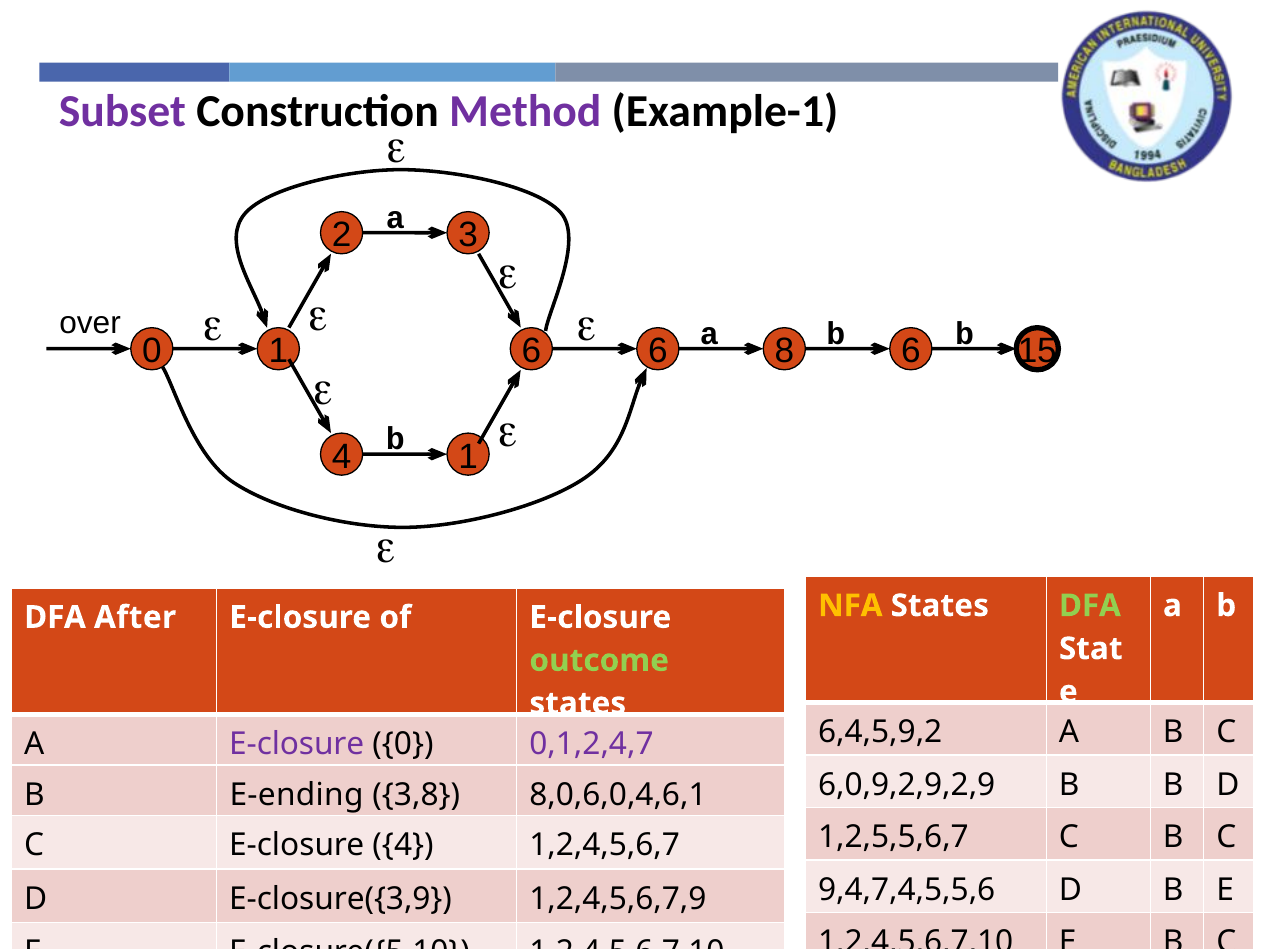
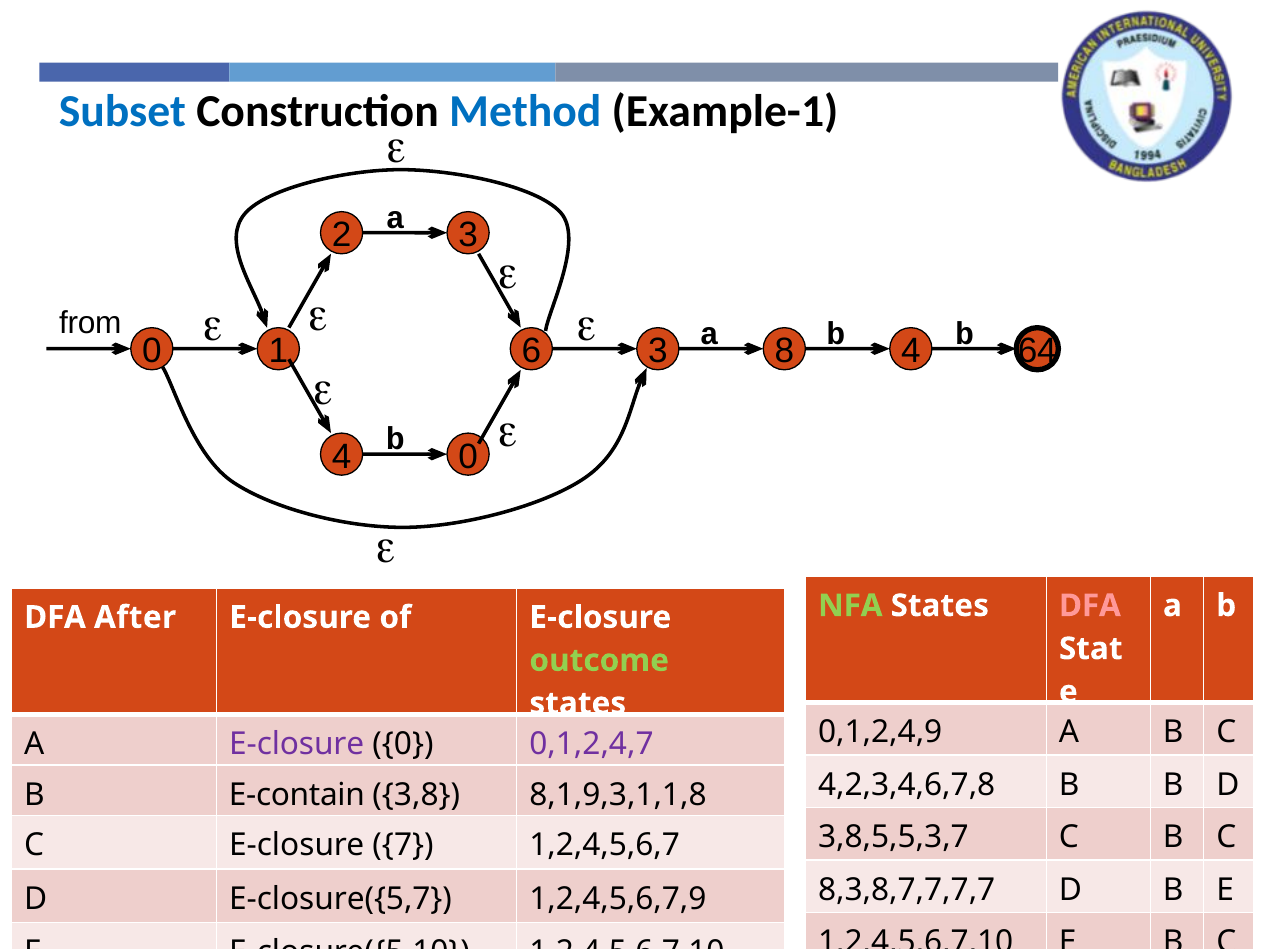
Subset colour: purple -> blue (122, 111)
Method colour: purple -> blue (525, 111)
over: over -> from (90, 323)
6 6: 6 -> 3 (658, 351)
8 6: 6 -> 4 (911, 351)
15: 15 -> 64 (1037, 351)
4 1: 1 -> 0 (468, 456)
NFA colour: yellow -> light green (850, 606)
DFA colour: light green -> pink (1090, 606)
6,4,5,9,2: 6,4,5,9,2 -> 0,1,2,4,9 (880, 732)
6,0,9,2,9,2,9: 6,0,9,2,9,2,9 -> 4,2,3,4,6,7,8 (907, 785)
E-ending: E-ending -> E-contain (297, 794)
8,0,6,0,4,6,1: 8,0,6,0,4,6,1 -> 8,1,9,3,1,1,8 (618, 794)
1,2,5,5,6,7: 1,2,5,5,6,7 -> 3,8,5,5,3,7 (893, 837)
E-closure 4: 4 -> 7 (403, 845)
9,4,7,4,5,5,6: 9,4,7,4,5,5,6 -> 8,3,8,7,7,7,7 (907, 889)
E-closure({3,9: E-closure({3,9 -> E-closure({5,7 (341, 898)
